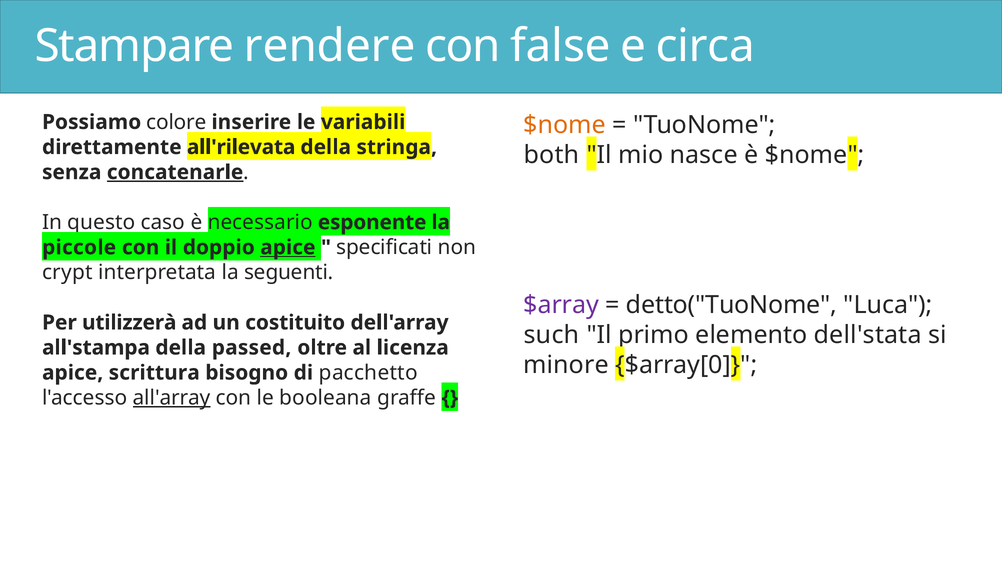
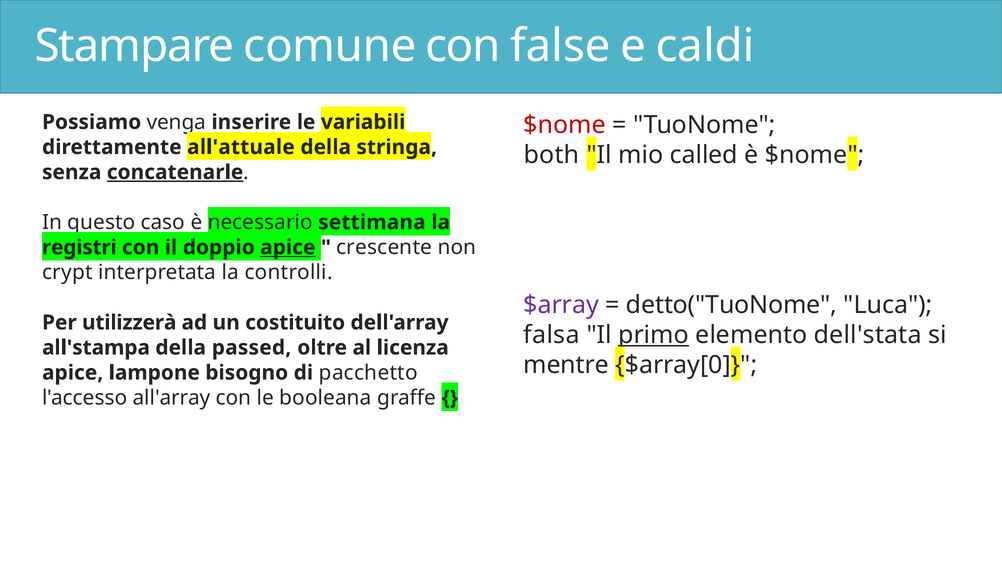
rendere: rendere -> comune (330, 46)
circa: circa -> caldi (705, 46)
$nome colour: orange -> red (565, 125)
colore: colore -> venga (176, 122)
all'rilevata: all'rilevata -> all'attuale (241, 147)
nasce: nasce -> called (704, 155)
esponente: esponente -> settimana (372, 223)
piccole: piccole -> registri (79, 248)
specificati: specificati -> crescente (384, 248)
seguenti: seguenti -> controlli (289, 273)
such: such -> falsa (552, 335)
primo underline: none -> present (654, 335)
minore: minore -> mentre (566, 365)
scrittura: scrittura -> lampone (154, 373)
all'array underline: present -> none (172, 398)
